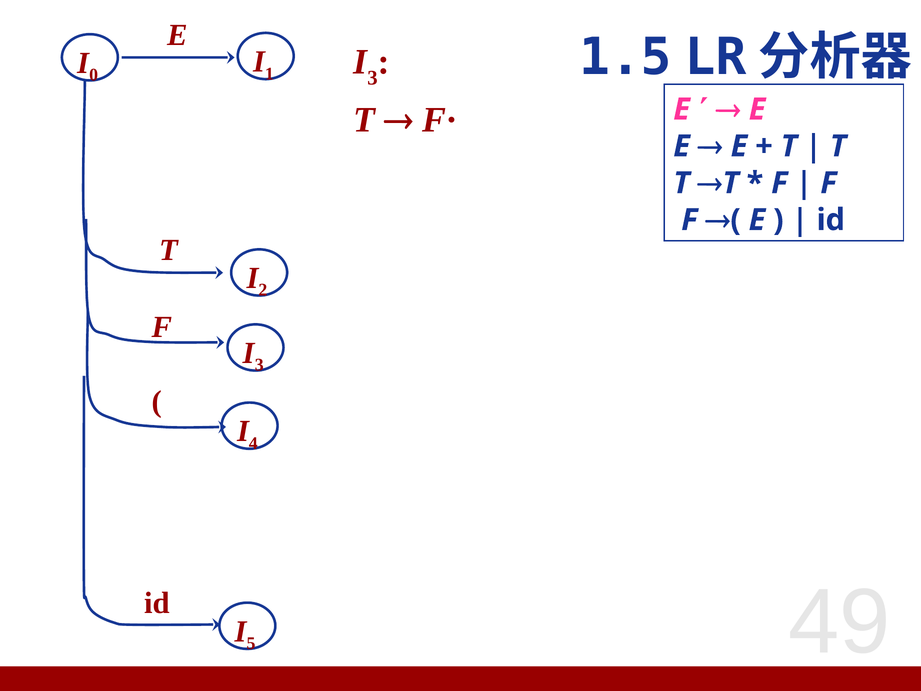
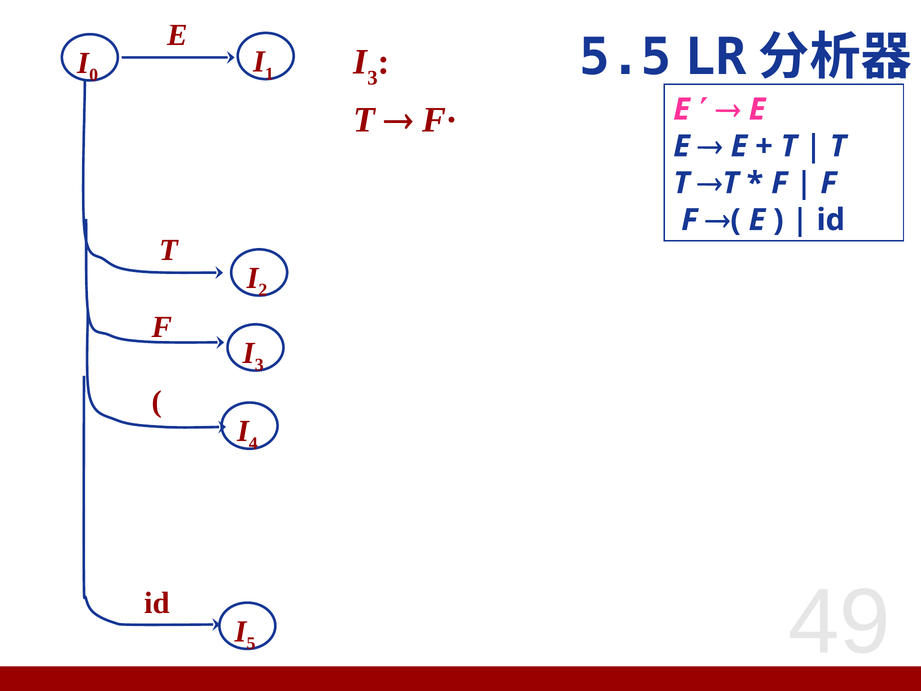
1.5: 1.5 -> 5.5 (625, 57)
